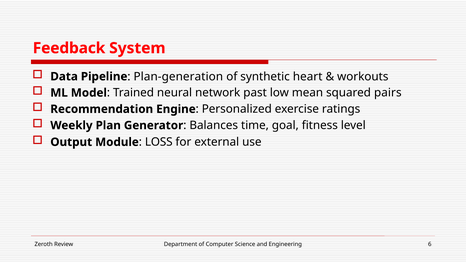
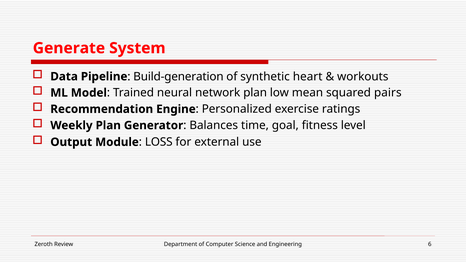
Feedback: Feedback -> Generate (69, 48)
Plan-generation: Plan-generation -> Build-generation (178, 77)
network past: past -> plan (255, 93)
